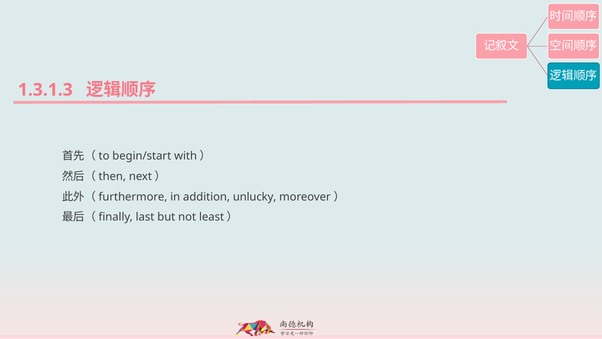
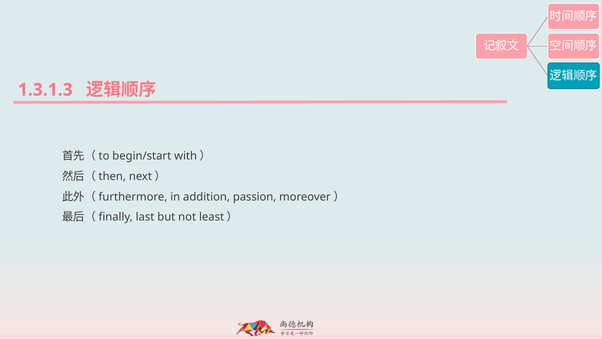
unlucky: unlucky -> passion (255, 197)
